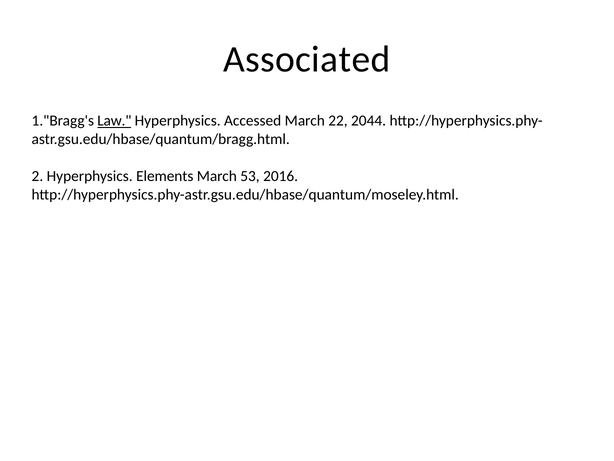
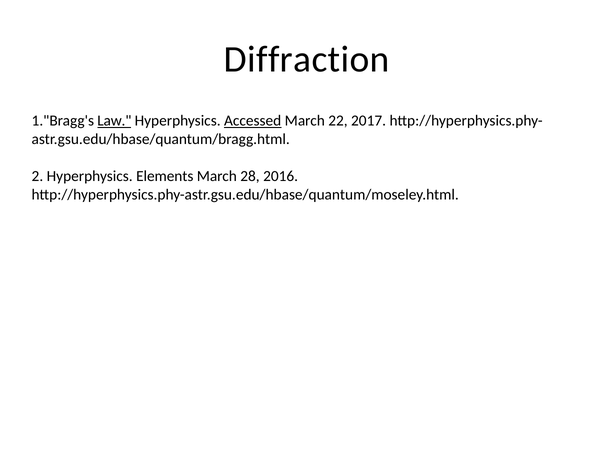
Associated: Associated -> Diffraction (307, 59)
Accessed underline: none -> present (253, 121)
2044: 2044 -> 2017 (369, 121)
53: 53 -> 28 (250, 176)
